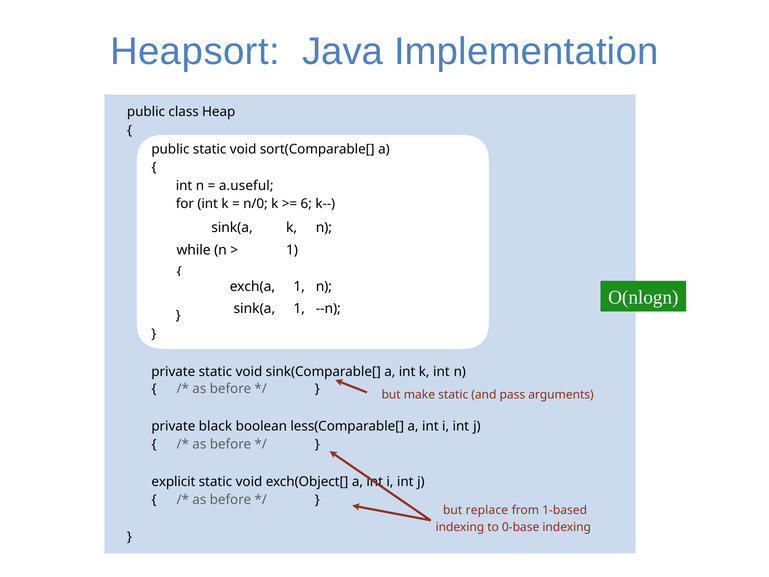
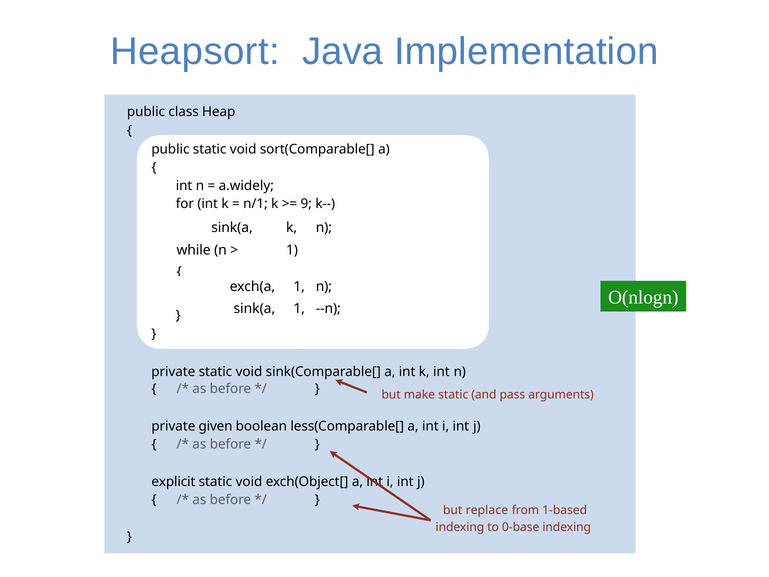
a.useful: a.useful -> a.widely (246, 186)
n/0: n/0 -> n/1 (255, 204)
6: 6 -> 9 (306, 204)
black: black -> given (216, 426)
